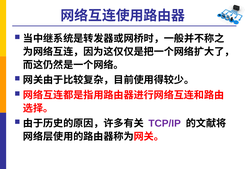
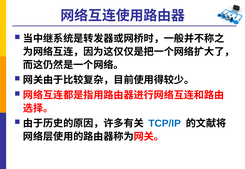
TCP/IP colour: purple -> blue (165, 124)
